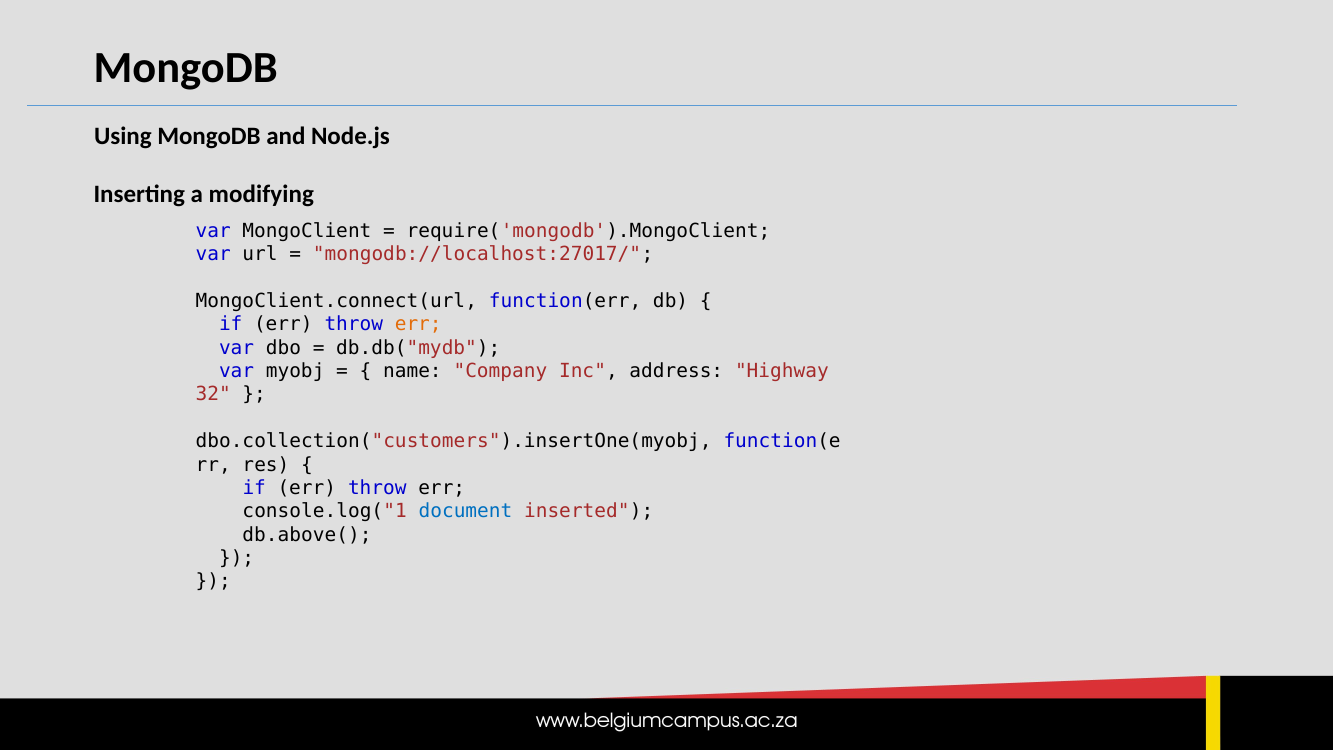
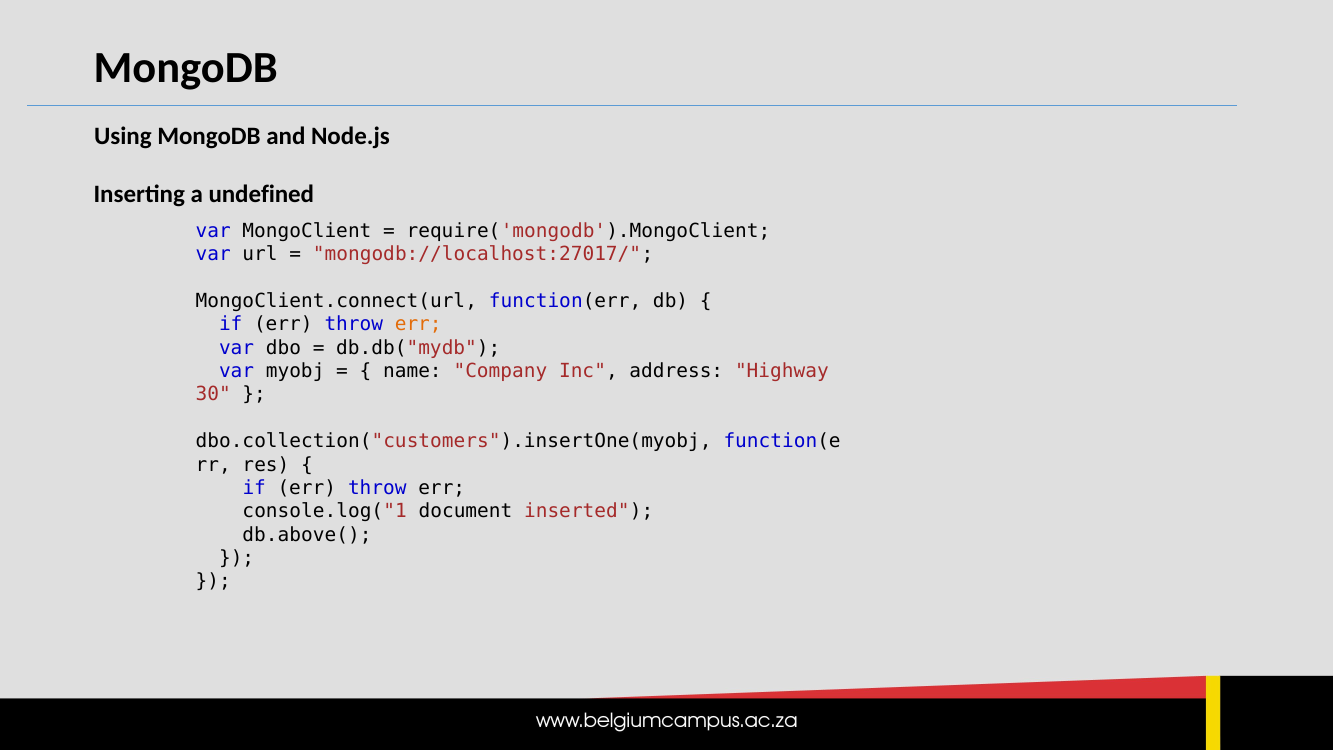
modifying: modifying -> undefined (261, 194)
32: 32 -> 30 (213, 394)
document colour: blue -> black (465, 511)
